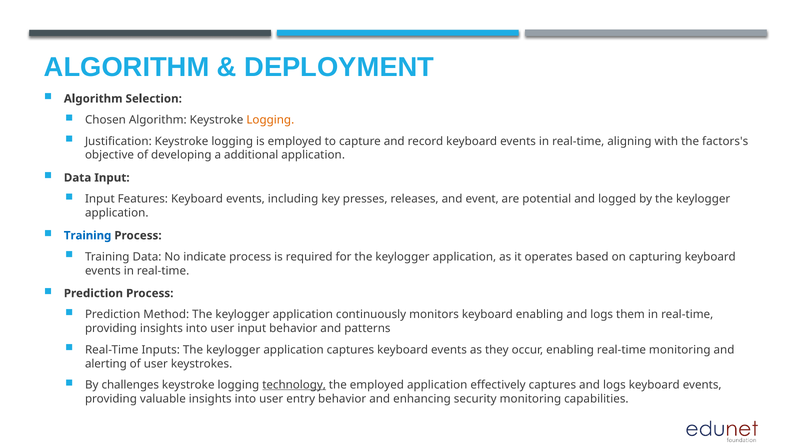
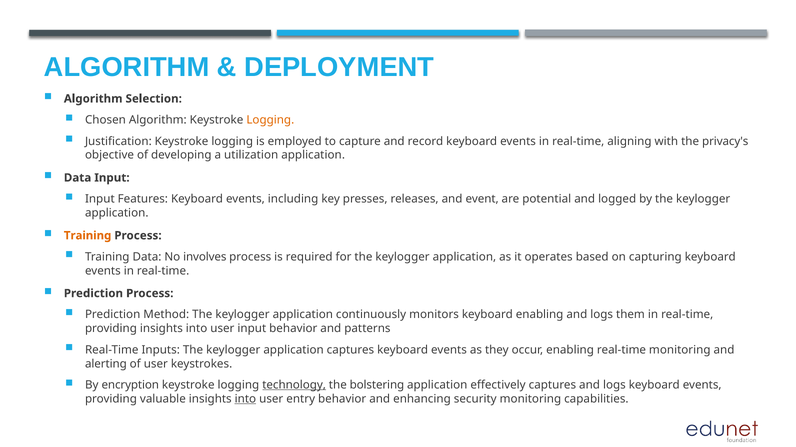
factors's: factors's -> privacy's (725, 141)
additional: additional -> utilization (251, 155)
Training colour: blue -> orange (88, 236)
indicate: indicate -> involves (205, 257)
challenges: challenges -> encryption (130, 386)
the employed: employed -> bolstering (377, 386)
into underline: none -> present (245, 400)
